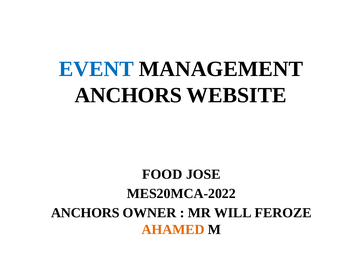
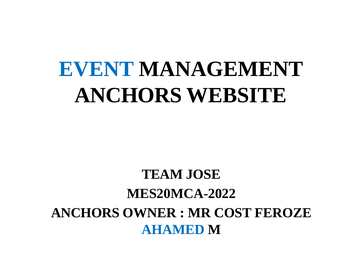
FOOD: FOOD -> TEAM (162, 174)
WILL: WILL -> COST (233, 213)
AHAMED colour: orange -> blue (173, 229)
